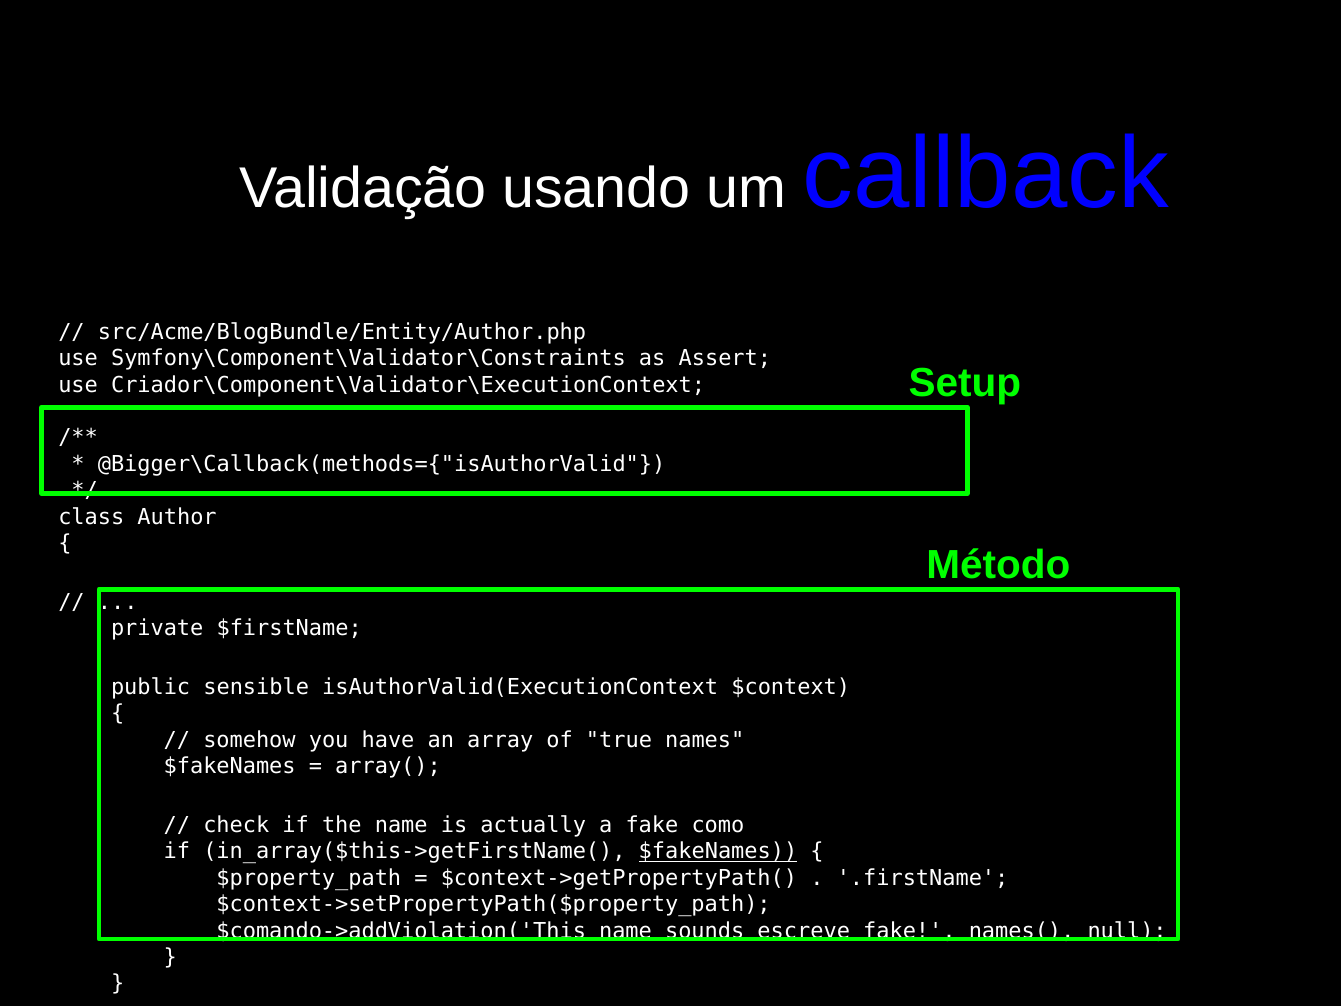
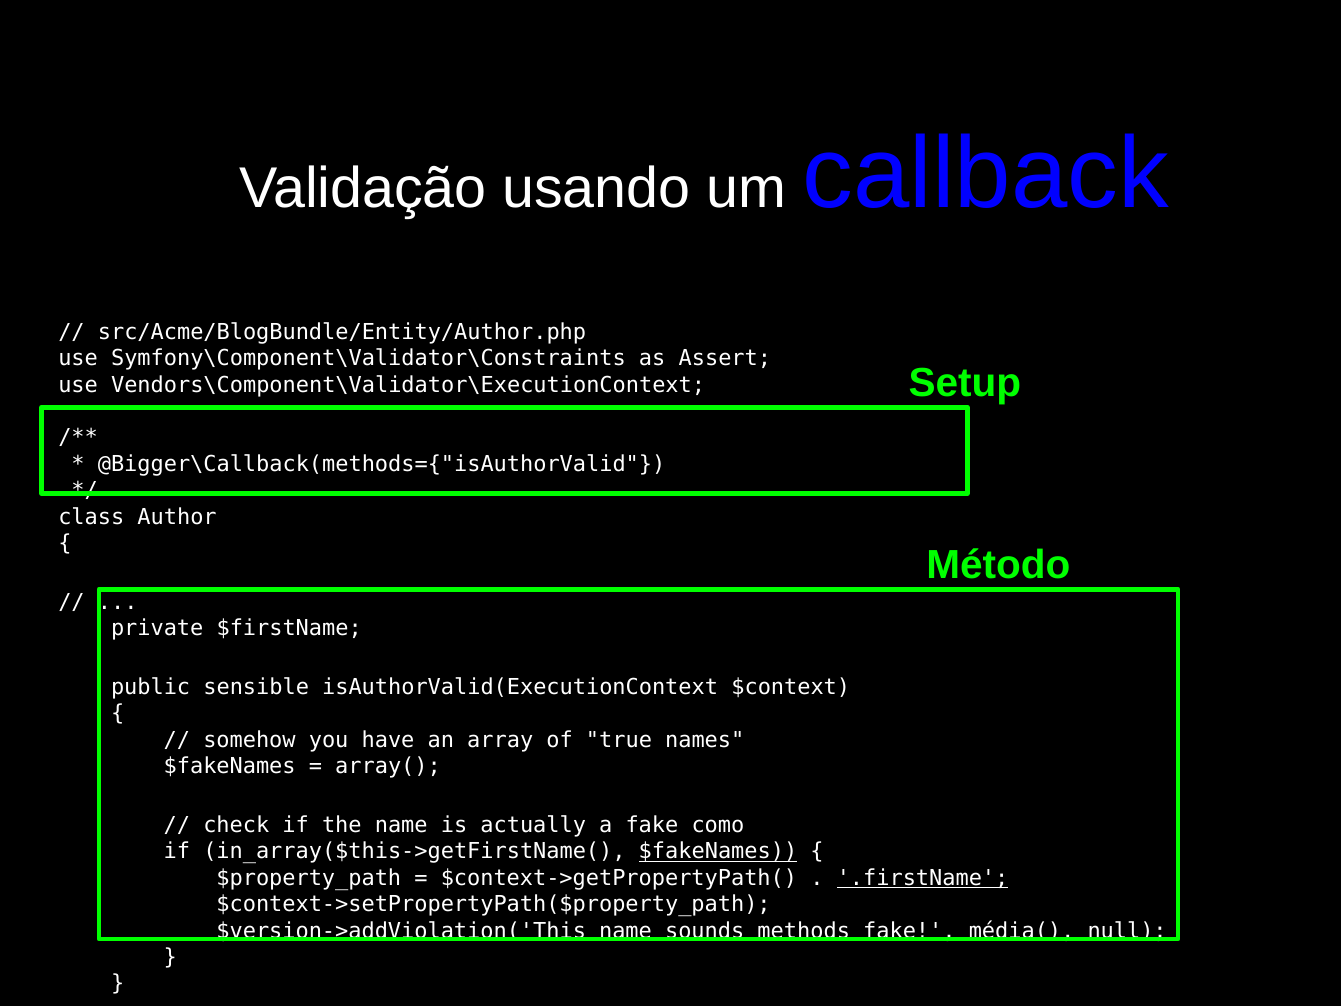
Criador\Component\Validator\ExecutionContext: Criador\Component\Validator\ExecutionContext -> Vendors\Component\Validator\ExecutionContext (408, 385)
.firstName underline: none -> present (923, 878)
$comando->addViolation('This: $comando->addViolation('This -> $version->addViolation('This (401, 931)
escreve: escreve -> methods (804, 931)
names(: names( -> média( (1022, 931)
